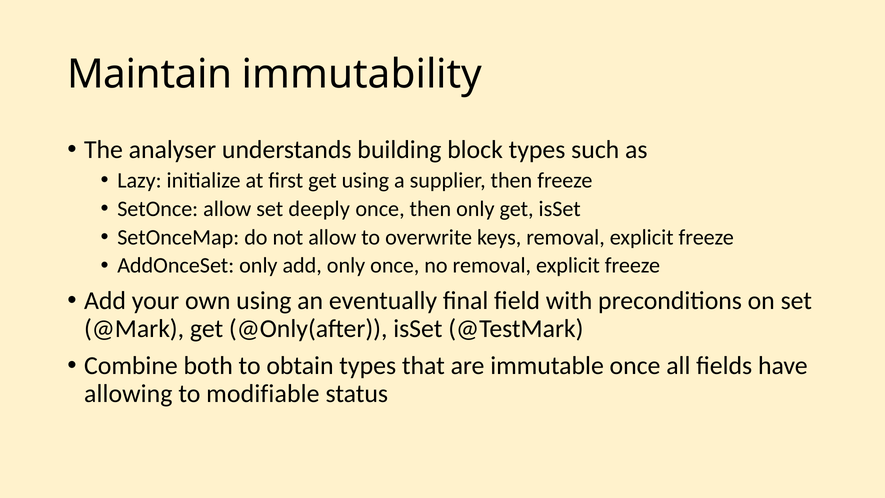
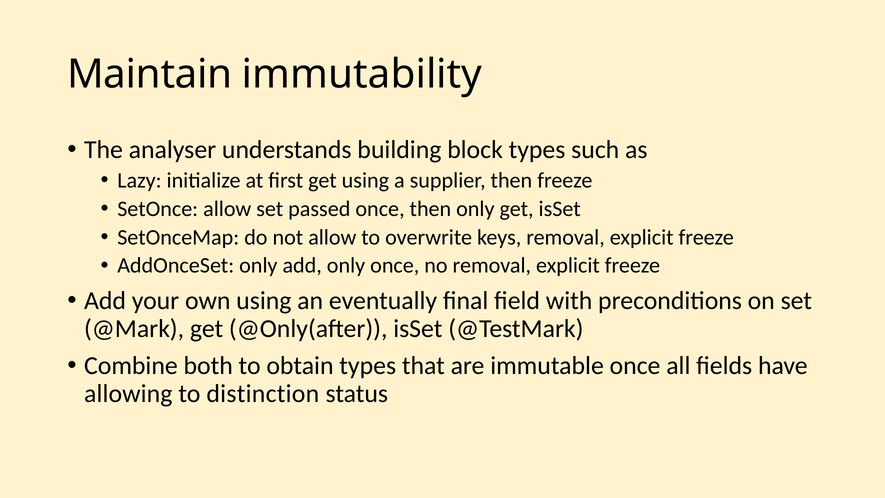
deeply: deeply -> passed (319, 209)
modifiable: modifiable -> distinction (263, 394)
